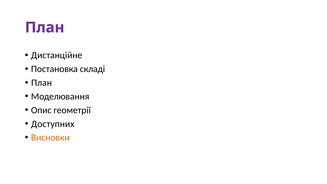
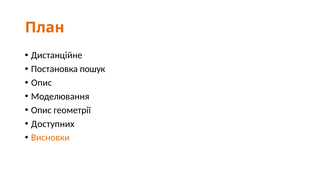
План colour: purple -> orange (45, 27)
складі: складі -> пошук (93, 69)
План: План -> Опис (42, 83)
